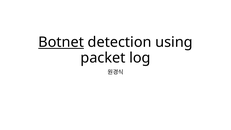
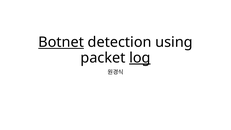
log underline: none -> present (140, 58)
